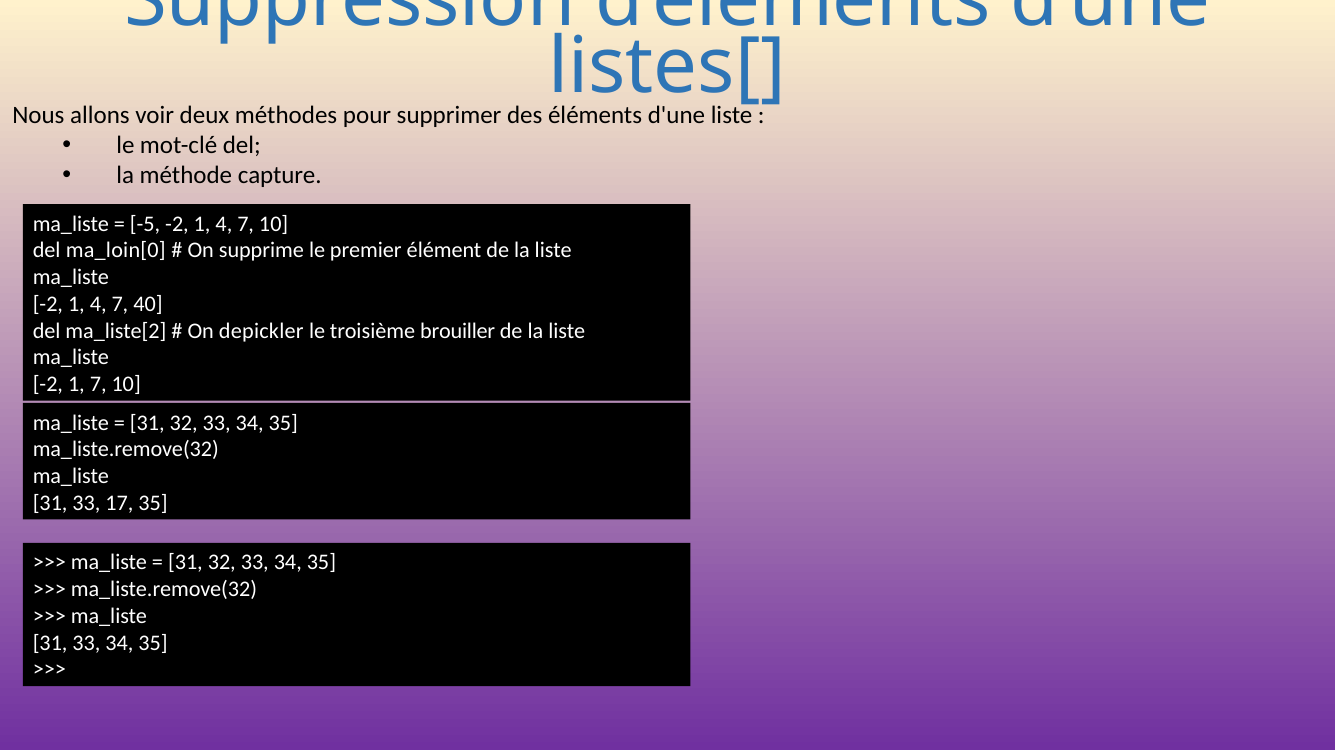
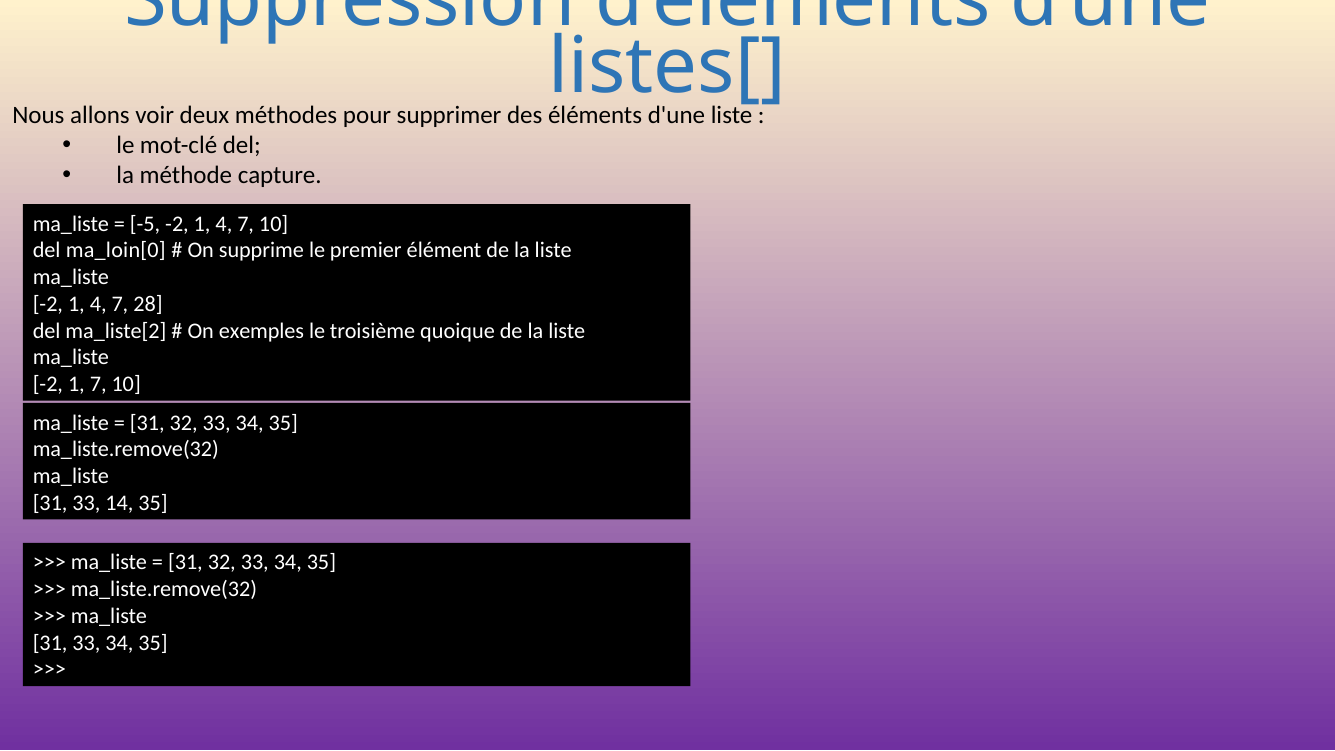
40: 40 -> 28 (148, 304)
depickler: depickler -> exemples (261, 331)
brouiller: brouiller -> quoique (458, 331)
17: 17 -> 14 (119, 503)
